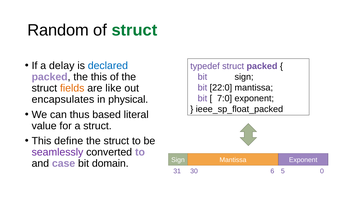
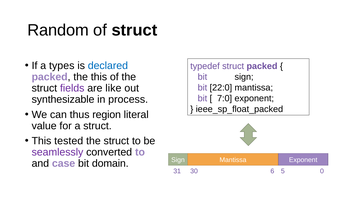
struct colour: green -> black (134, 30)
delay: delay -> types (62, 66)
fields colour: orange -> purple (72, 88)
encapsulates: encapsulates -> synthesizable (63, 99)
physical: physical -> process (128, 99)
based: based -> region (107, 115)
define: define -> tested (69, 141)
